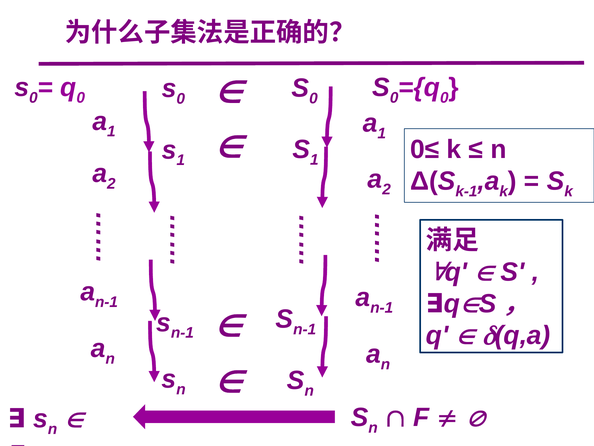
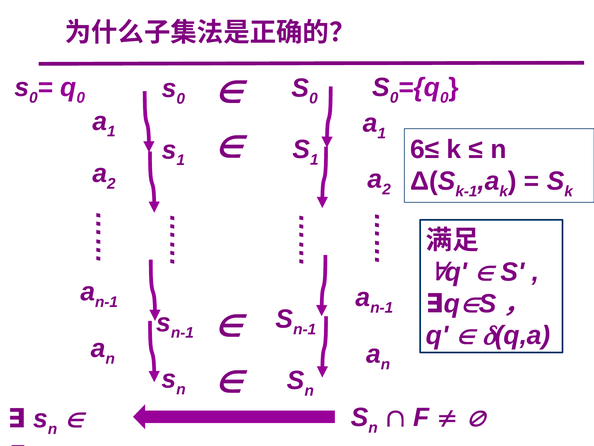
0≤: 0≤ -> 6≤ (425, 149)
